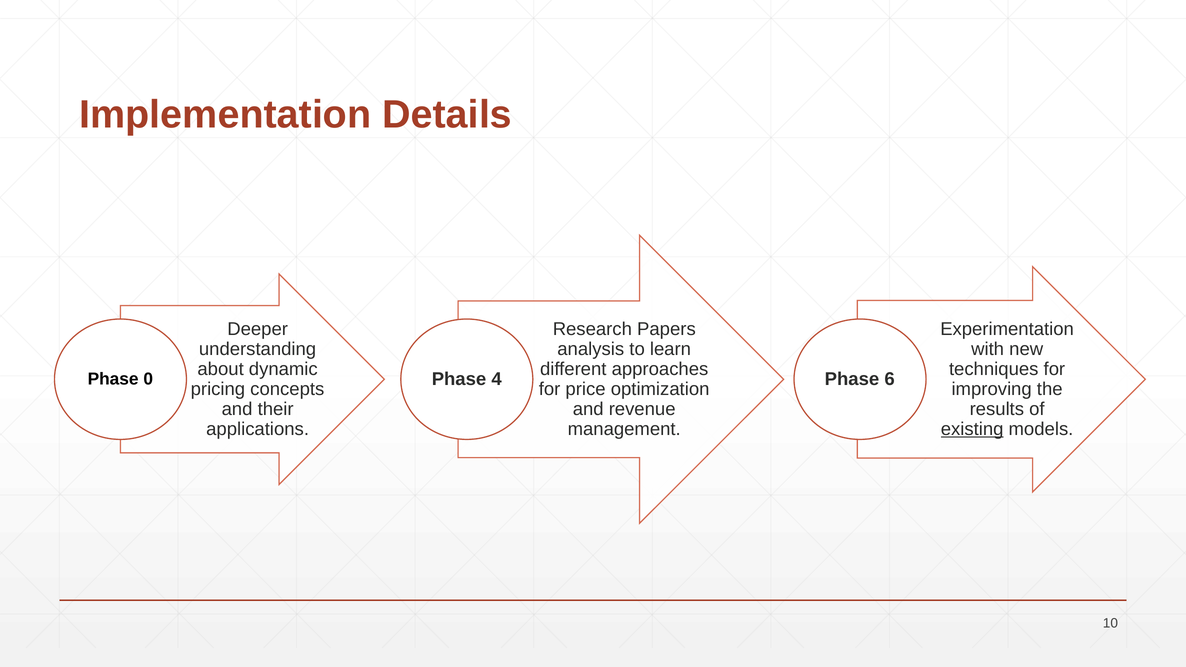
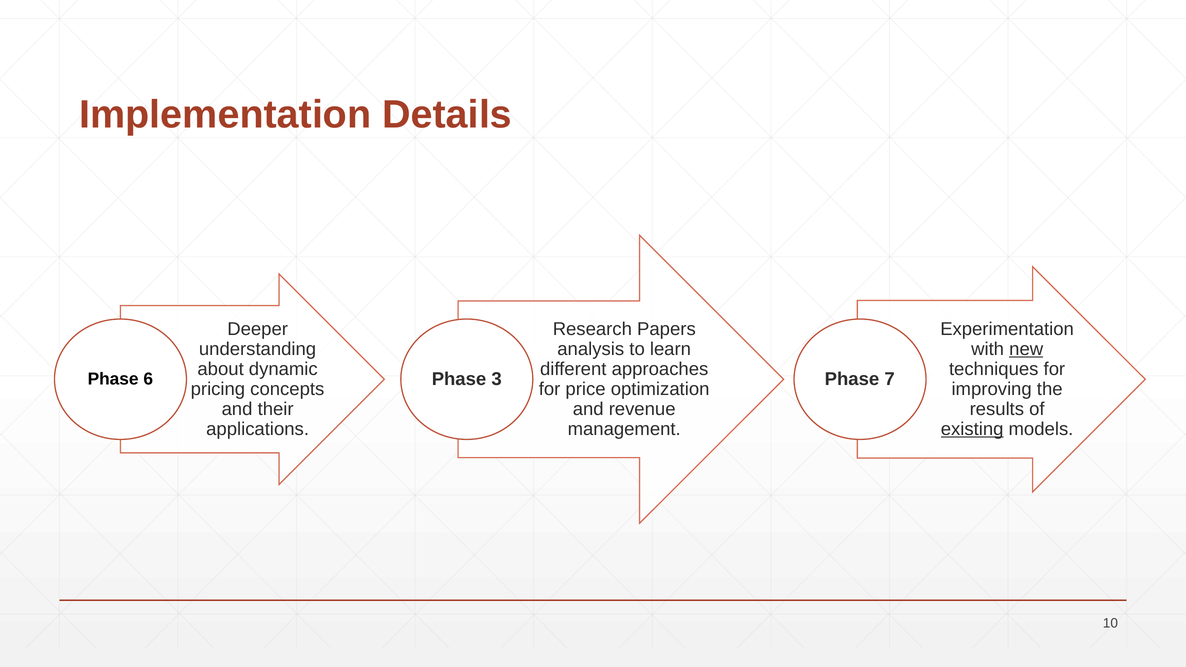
new underline: none -> present (1026, 349)
4: 4 -> 3 (497, 379)
6: 6 -> 7 (890, 379)
0: 0 -> 6 (148, 379)
